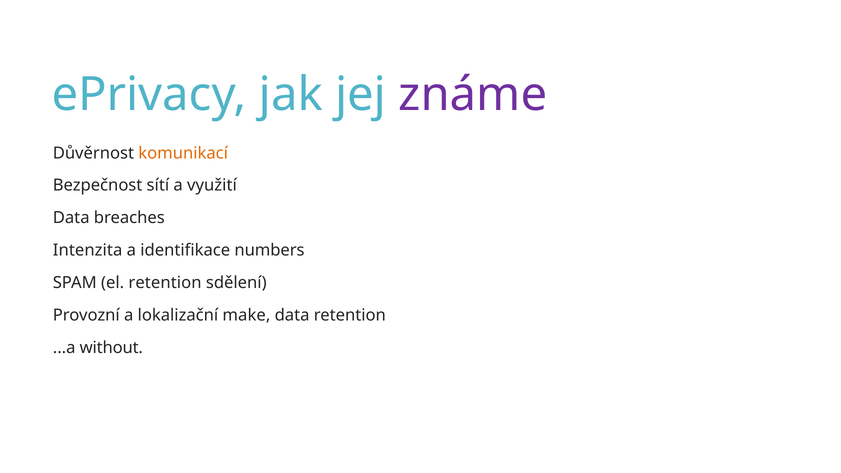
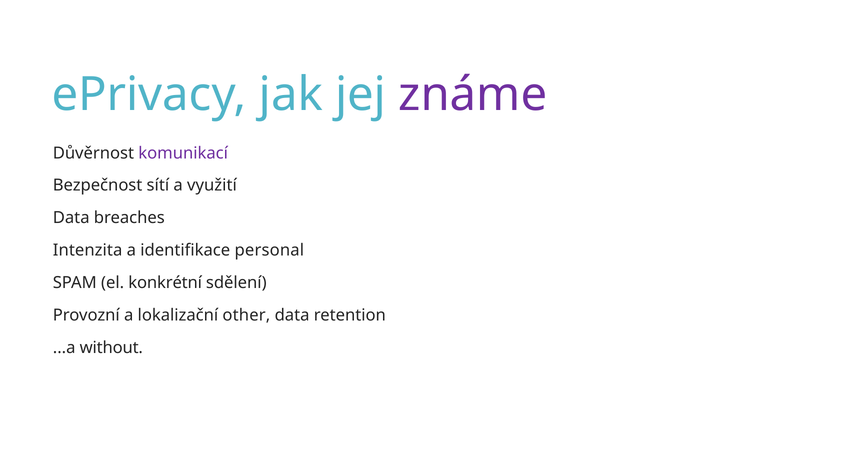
komunikací colour: orange -> purple (183, 153)
numbers: numbers -> personal (269, 250)
el retention: retention -> konkrétní (165, 283)
make: make -> other (246, 315)
